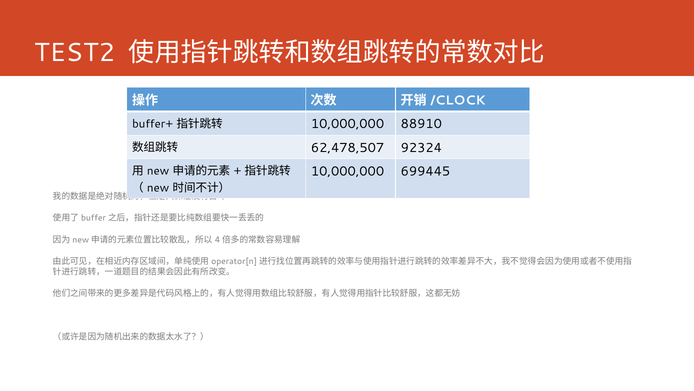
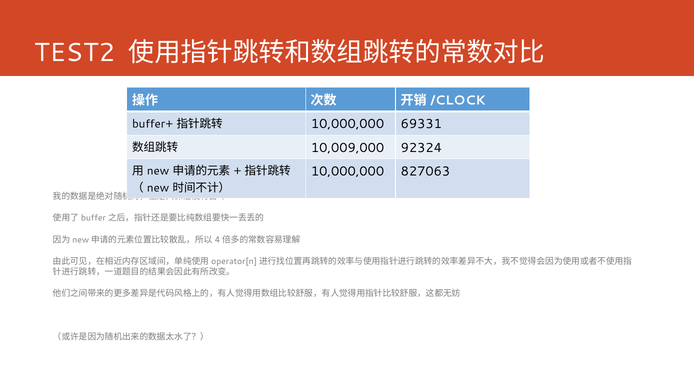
88910: 88910 -> 69331 (421, 124)
62,478,507: 62,478,507 -> 10,009,000 (348, 148)
699445: 699445 -> 827063 (425, 171)
